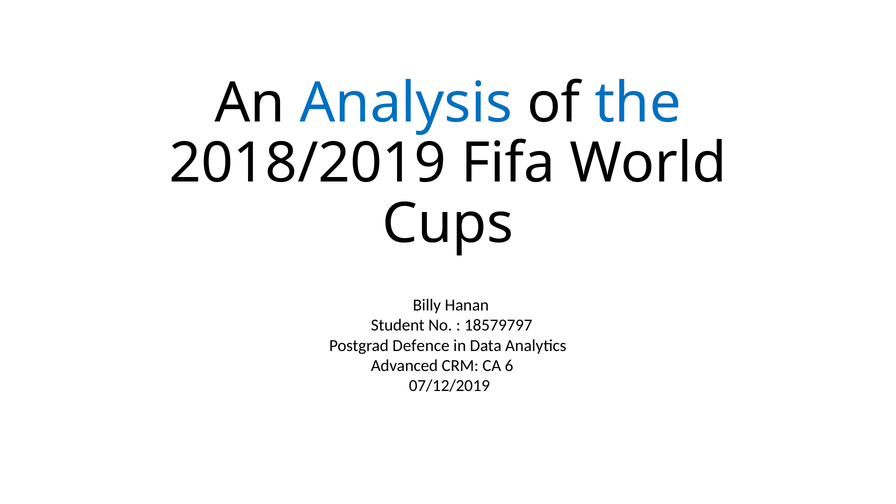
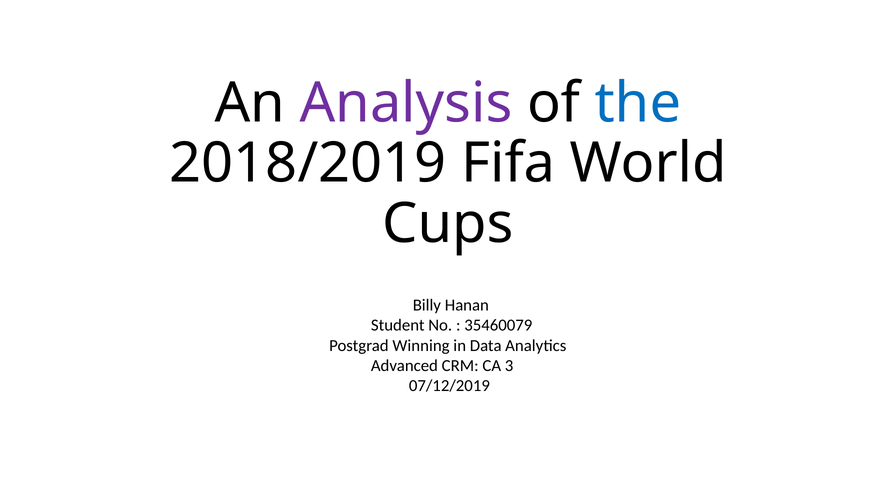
Analysis colour: blue -> purple (406, 103)
18579797: 18579797 -> 35460079 (498, 325)
Defence: Defence -> Winning (421, 345)
6: 6 -> 3 (509, 366)
